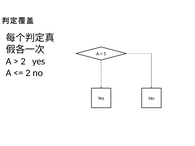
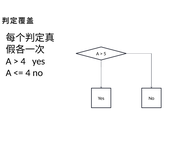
2: 2 -> 4 (23, 61)
2: 2 -> 4 (28, 73)
